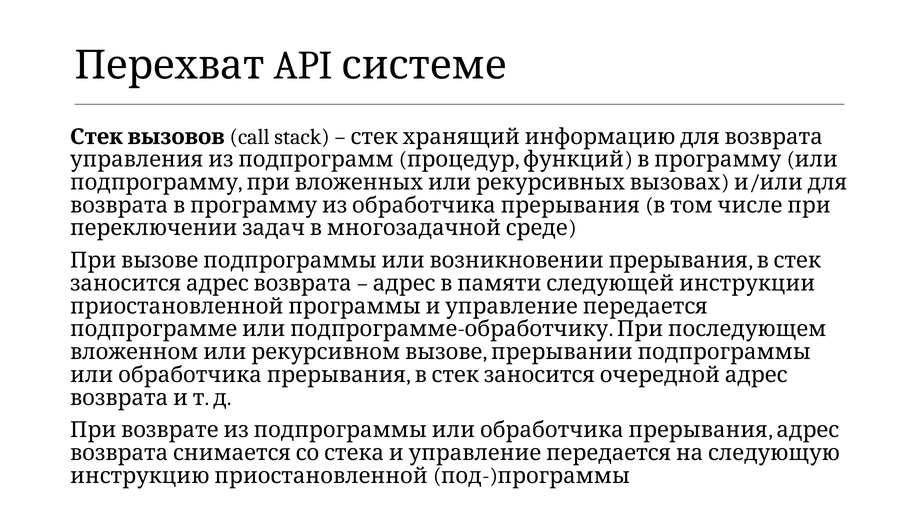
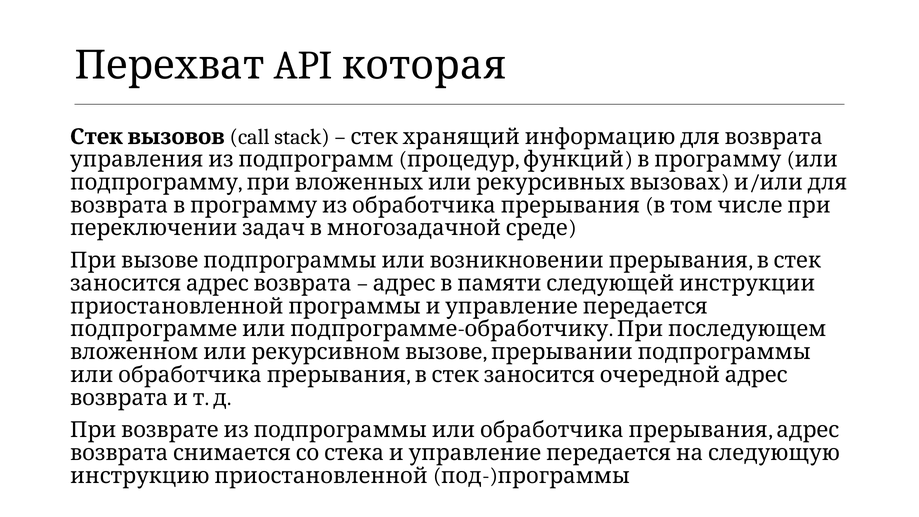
системе: системе -> которая (424, 66)
